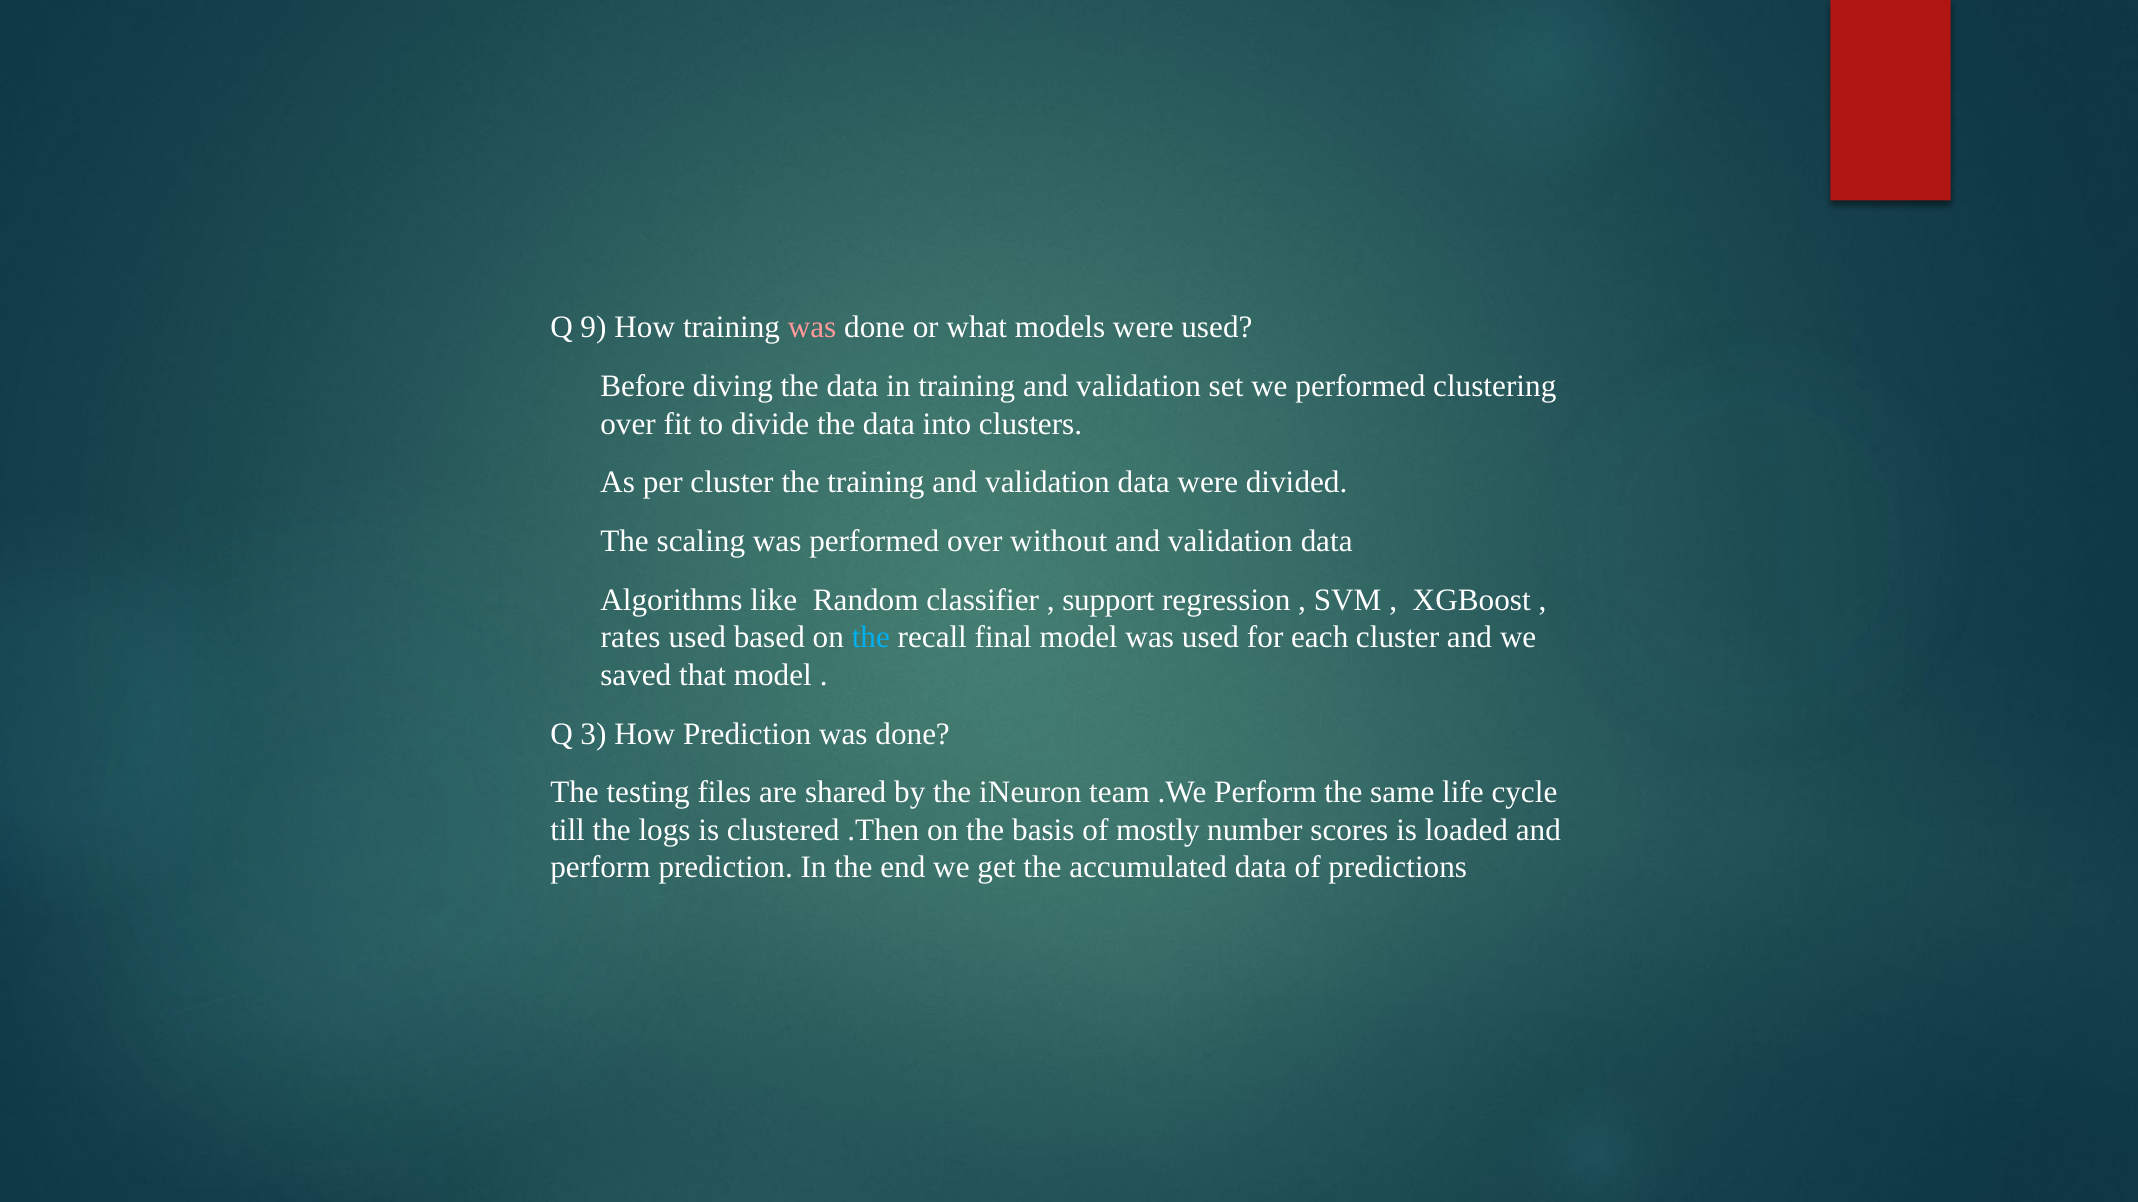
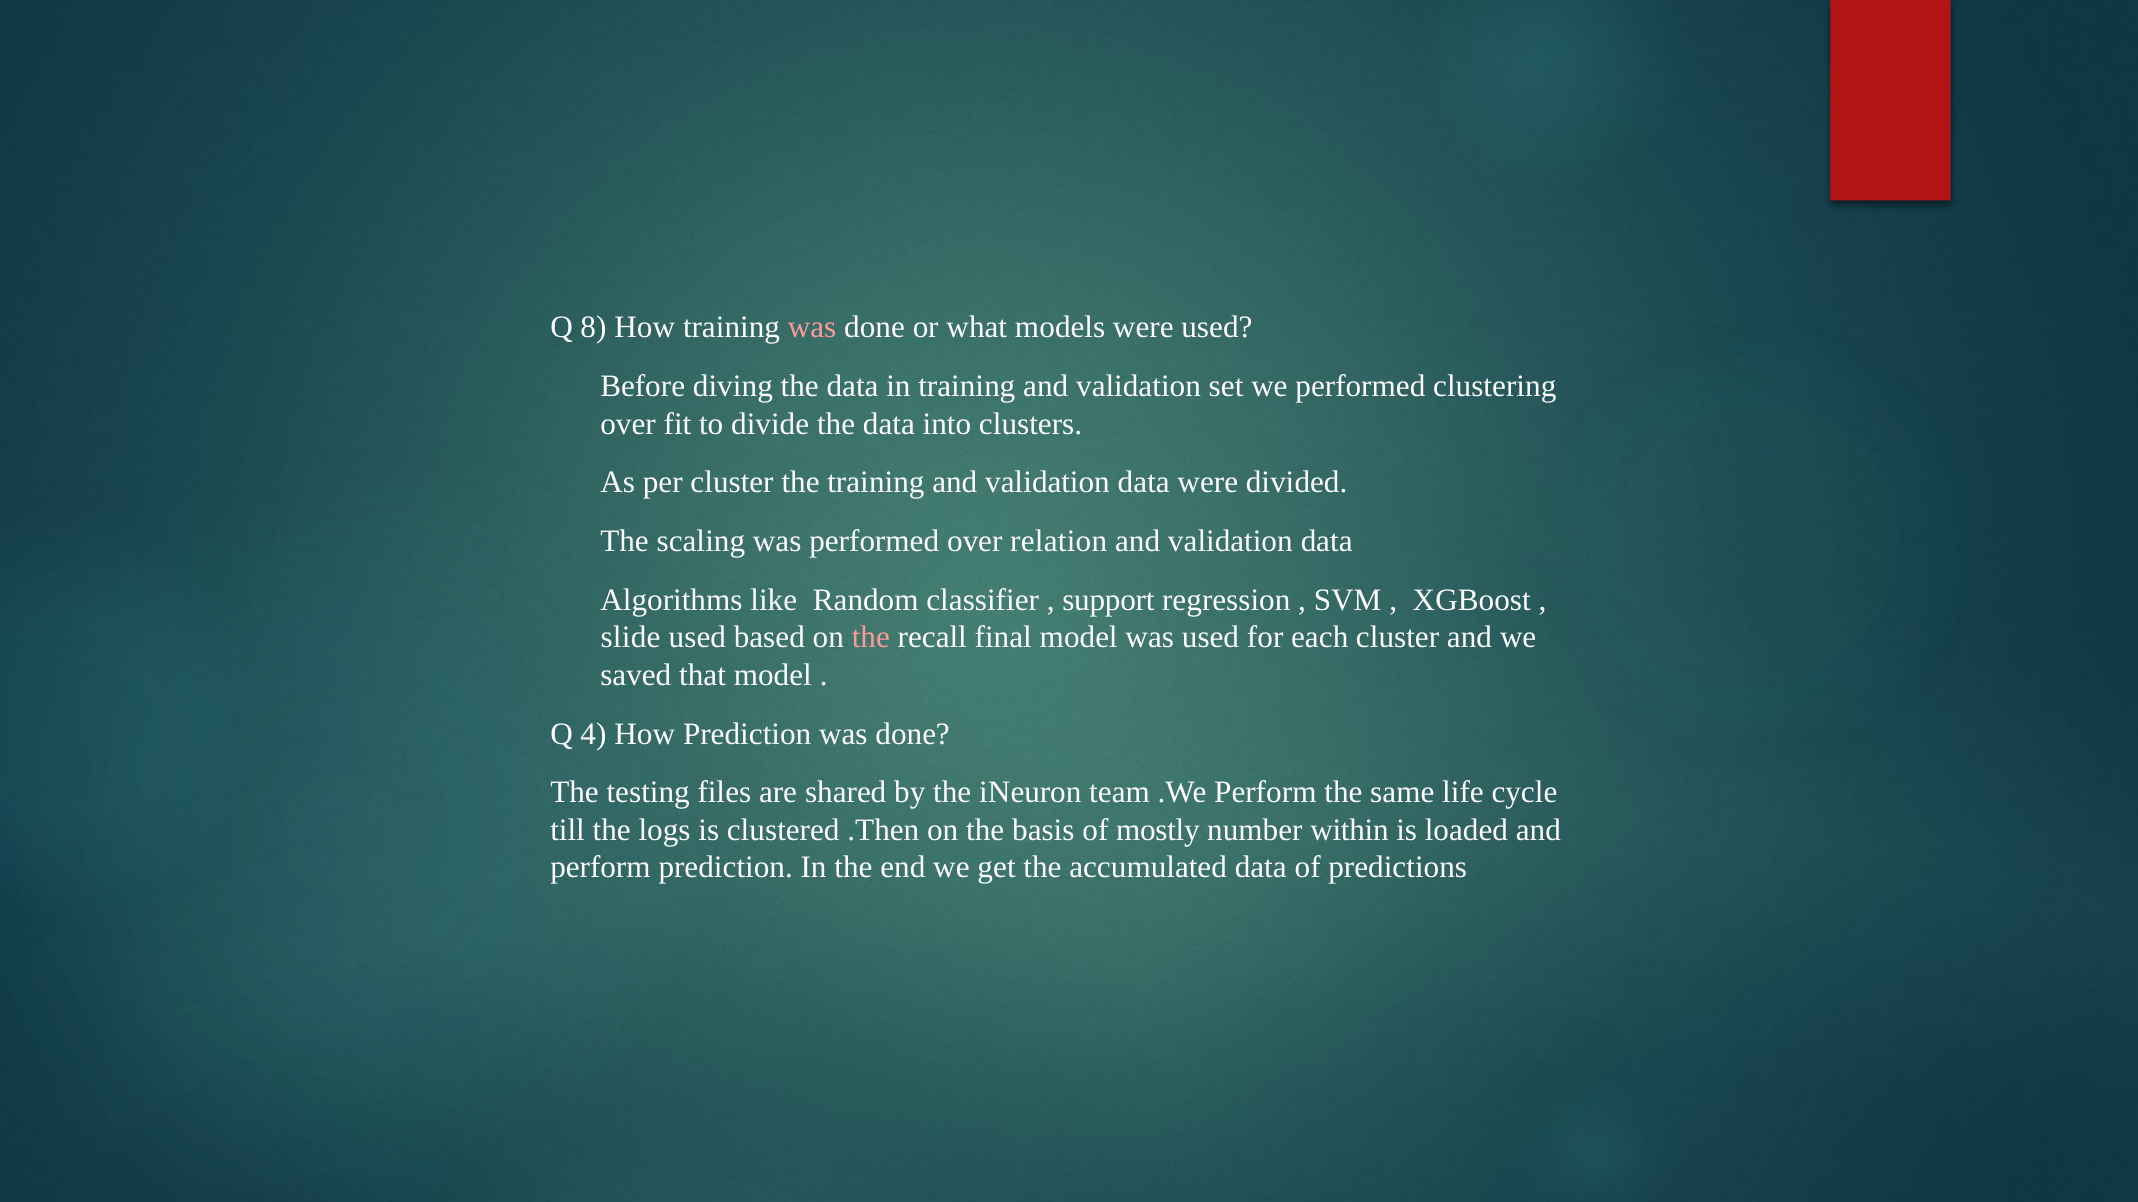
9: 9 -> 8 (594, 328)
without: without -> relation (1059, 542)
rates: rates -> slide (631, 638)
the colour: light blue -> pink (871, 638)
3: 3 -> 4 (594, 734)
scores: scores -> within (1350, 831)
